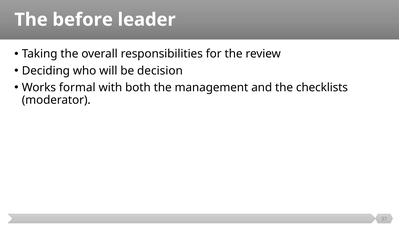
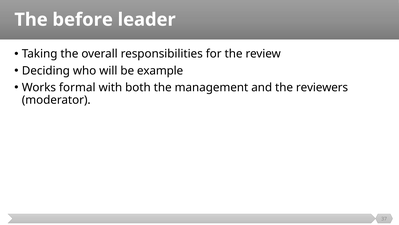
decision: decision -> example (160, 70)
checklists: checklists -> reviewers (322, 87)
